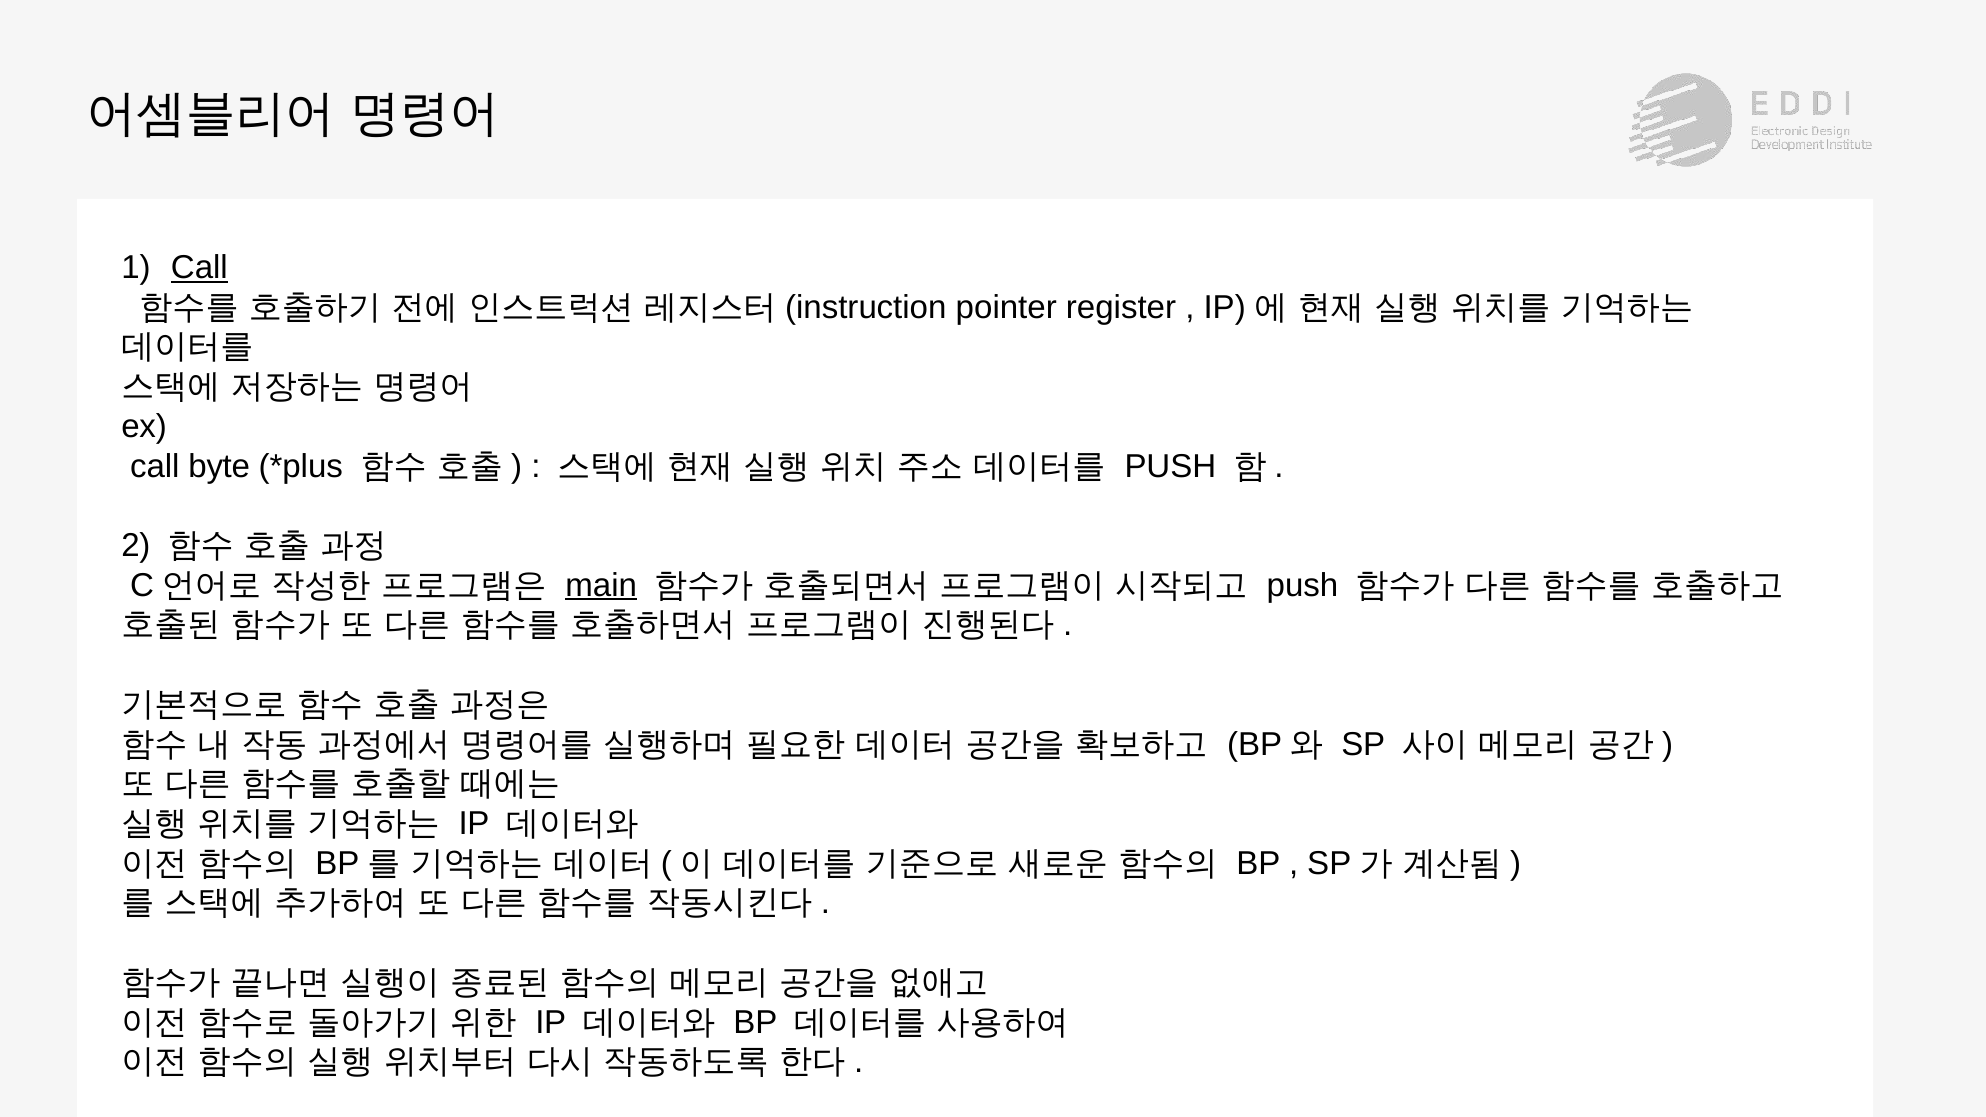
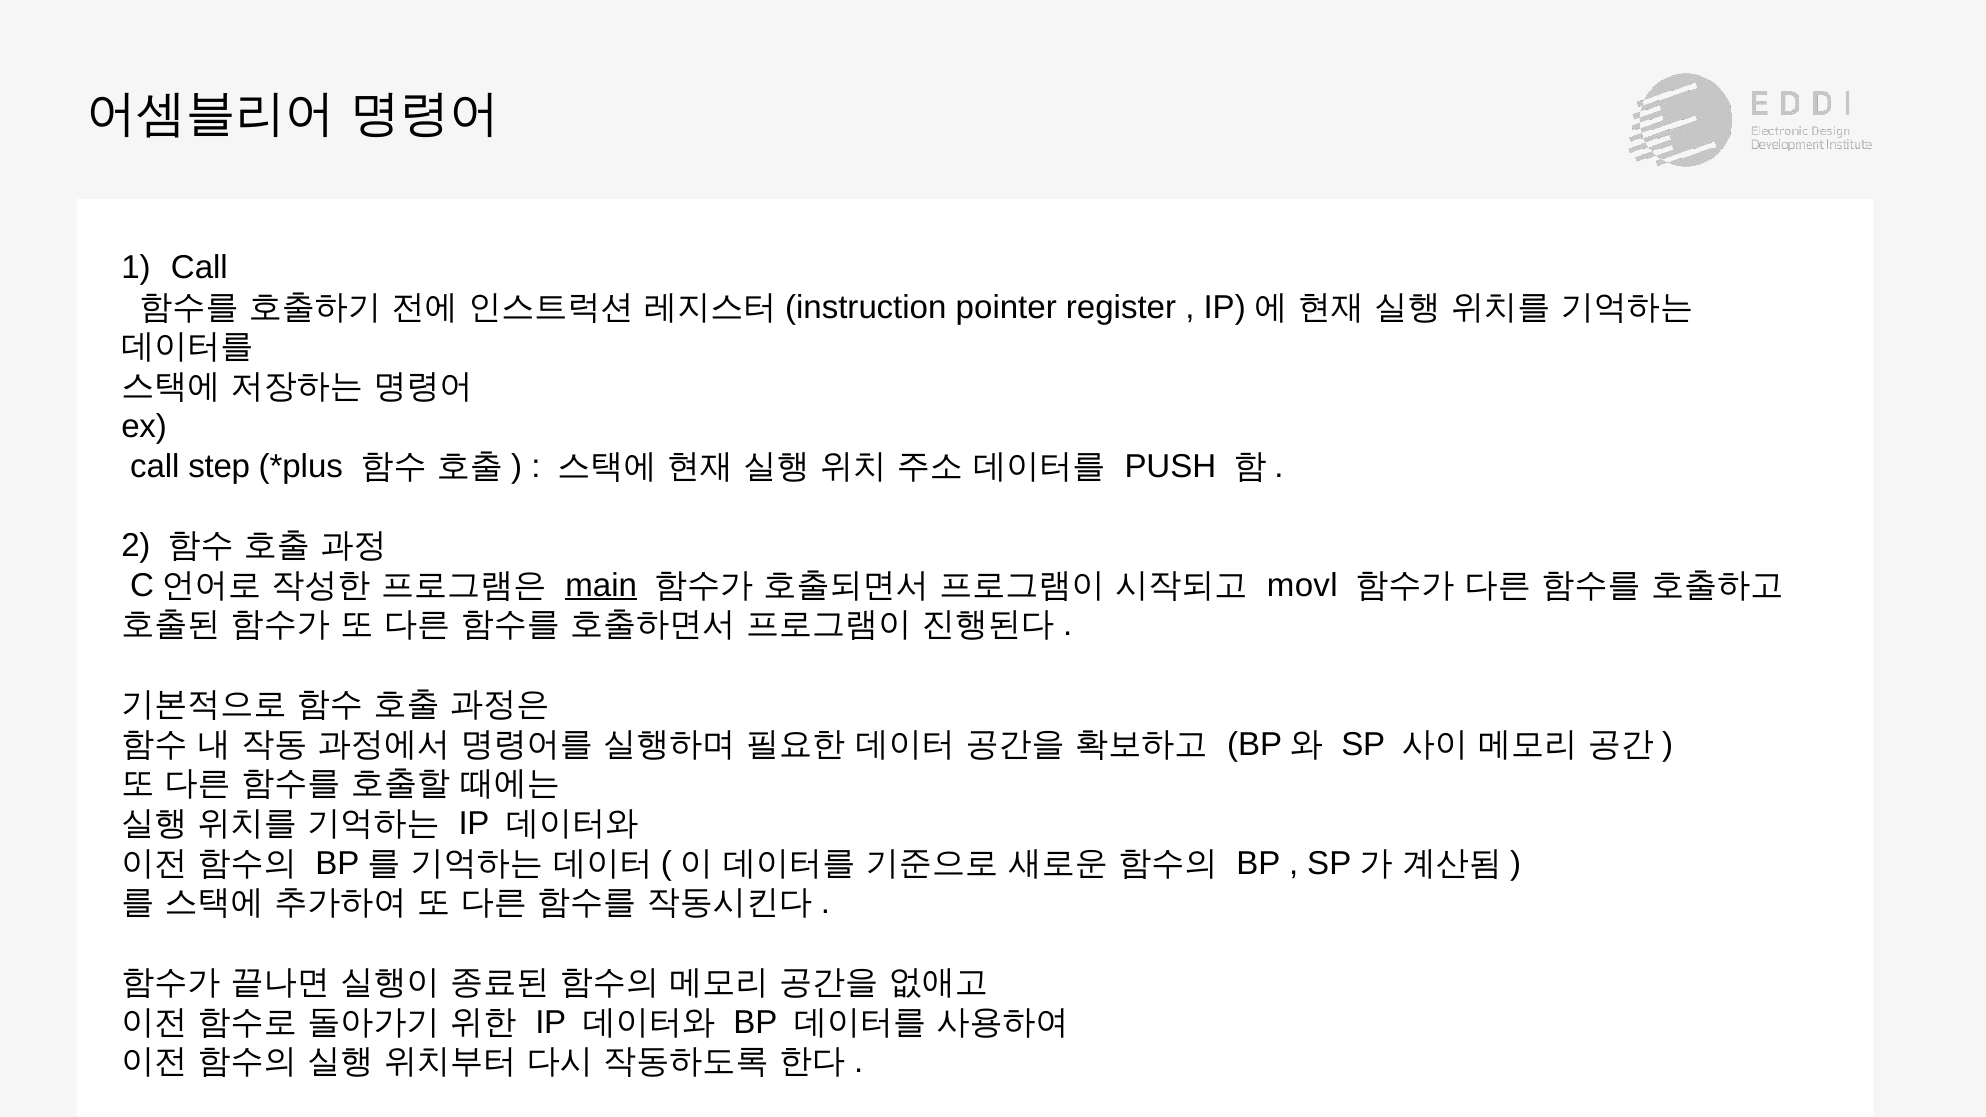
Call underline: present -> none (199, 268)
byte: byte -> step (219, 466)
push: push -> movl (1302, 585)
